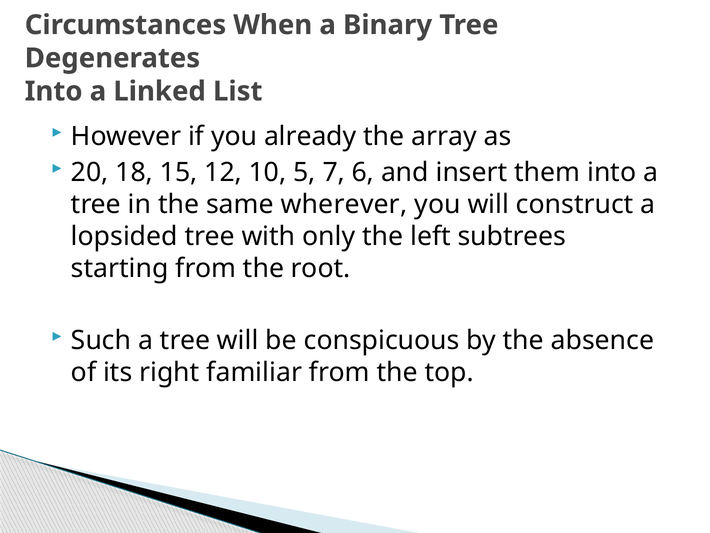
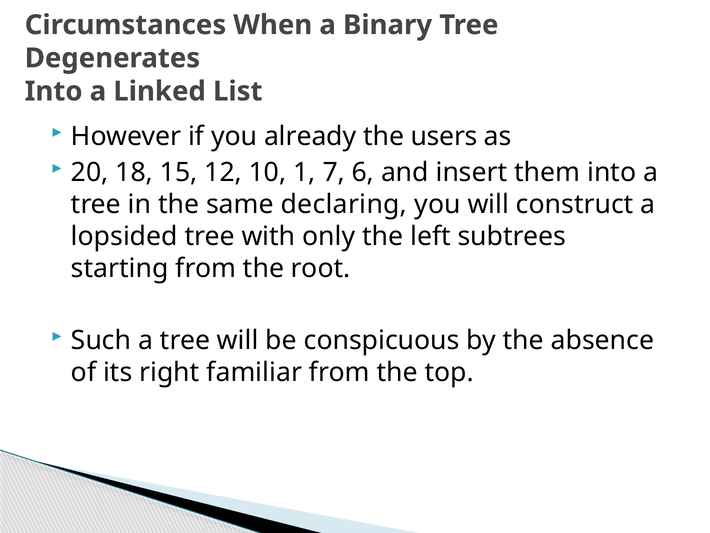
array: array -> users (444, 136)
5: 5 -> 1 (304, 172)
wherever: wherever -> declaring (344, 204)
